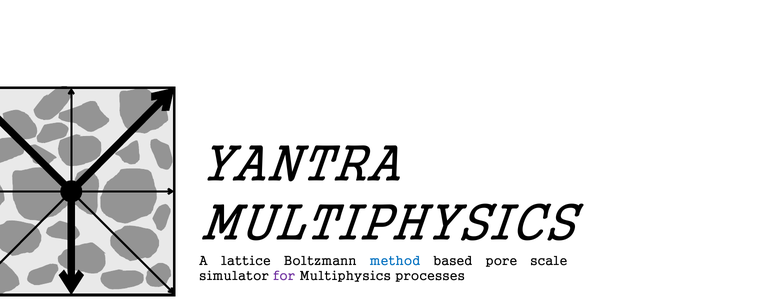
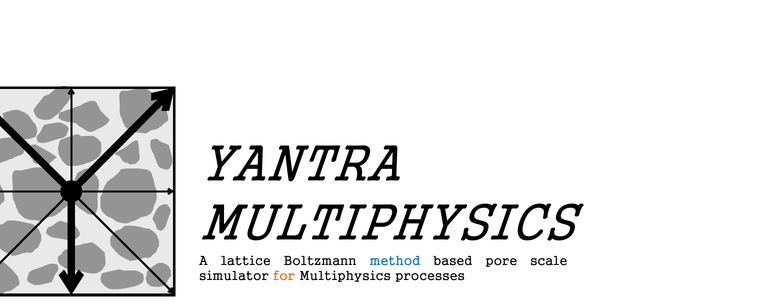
for colour: purple -> orange (284, 276)
